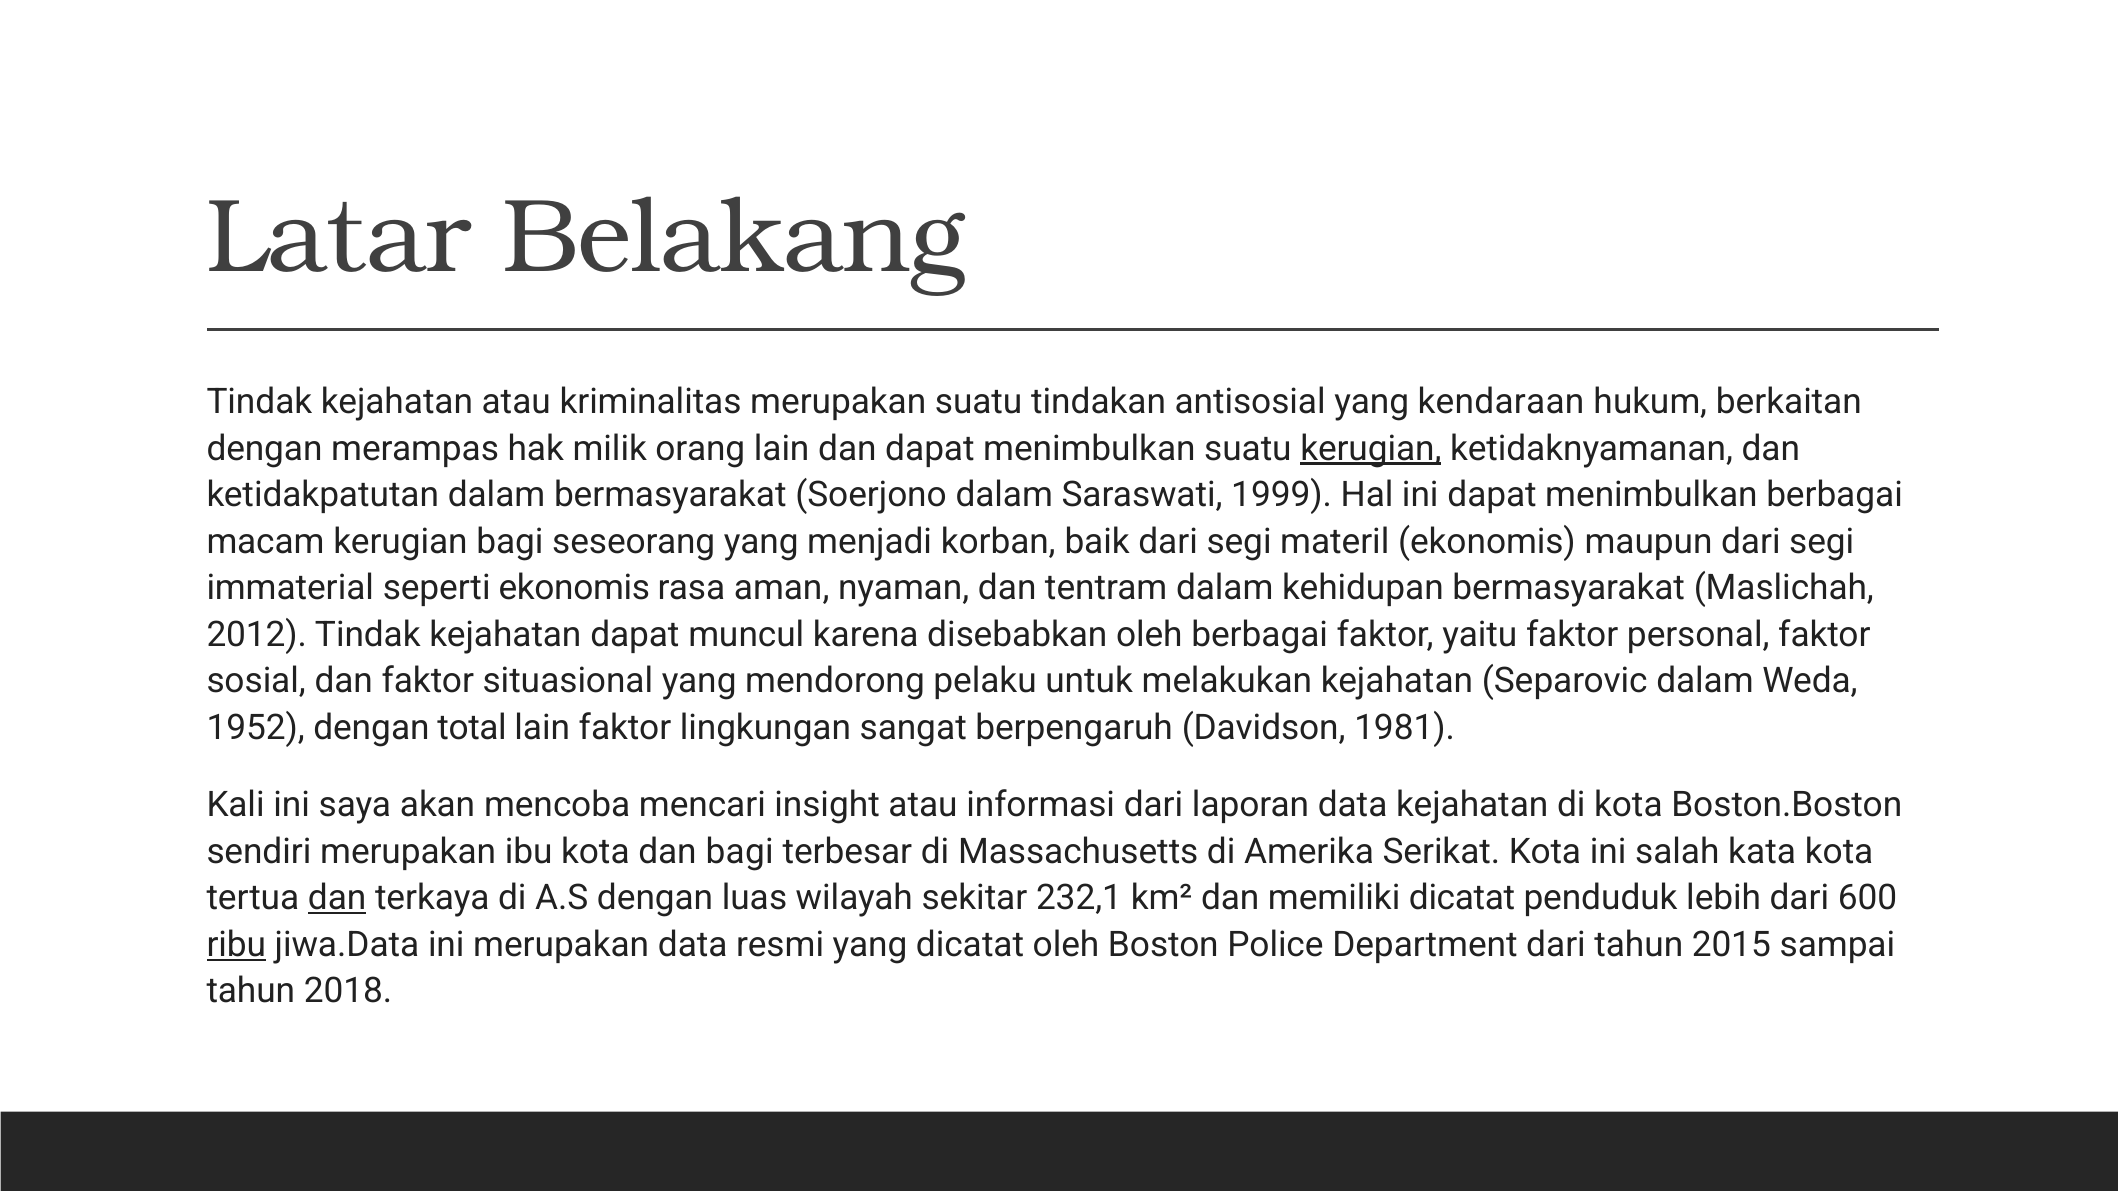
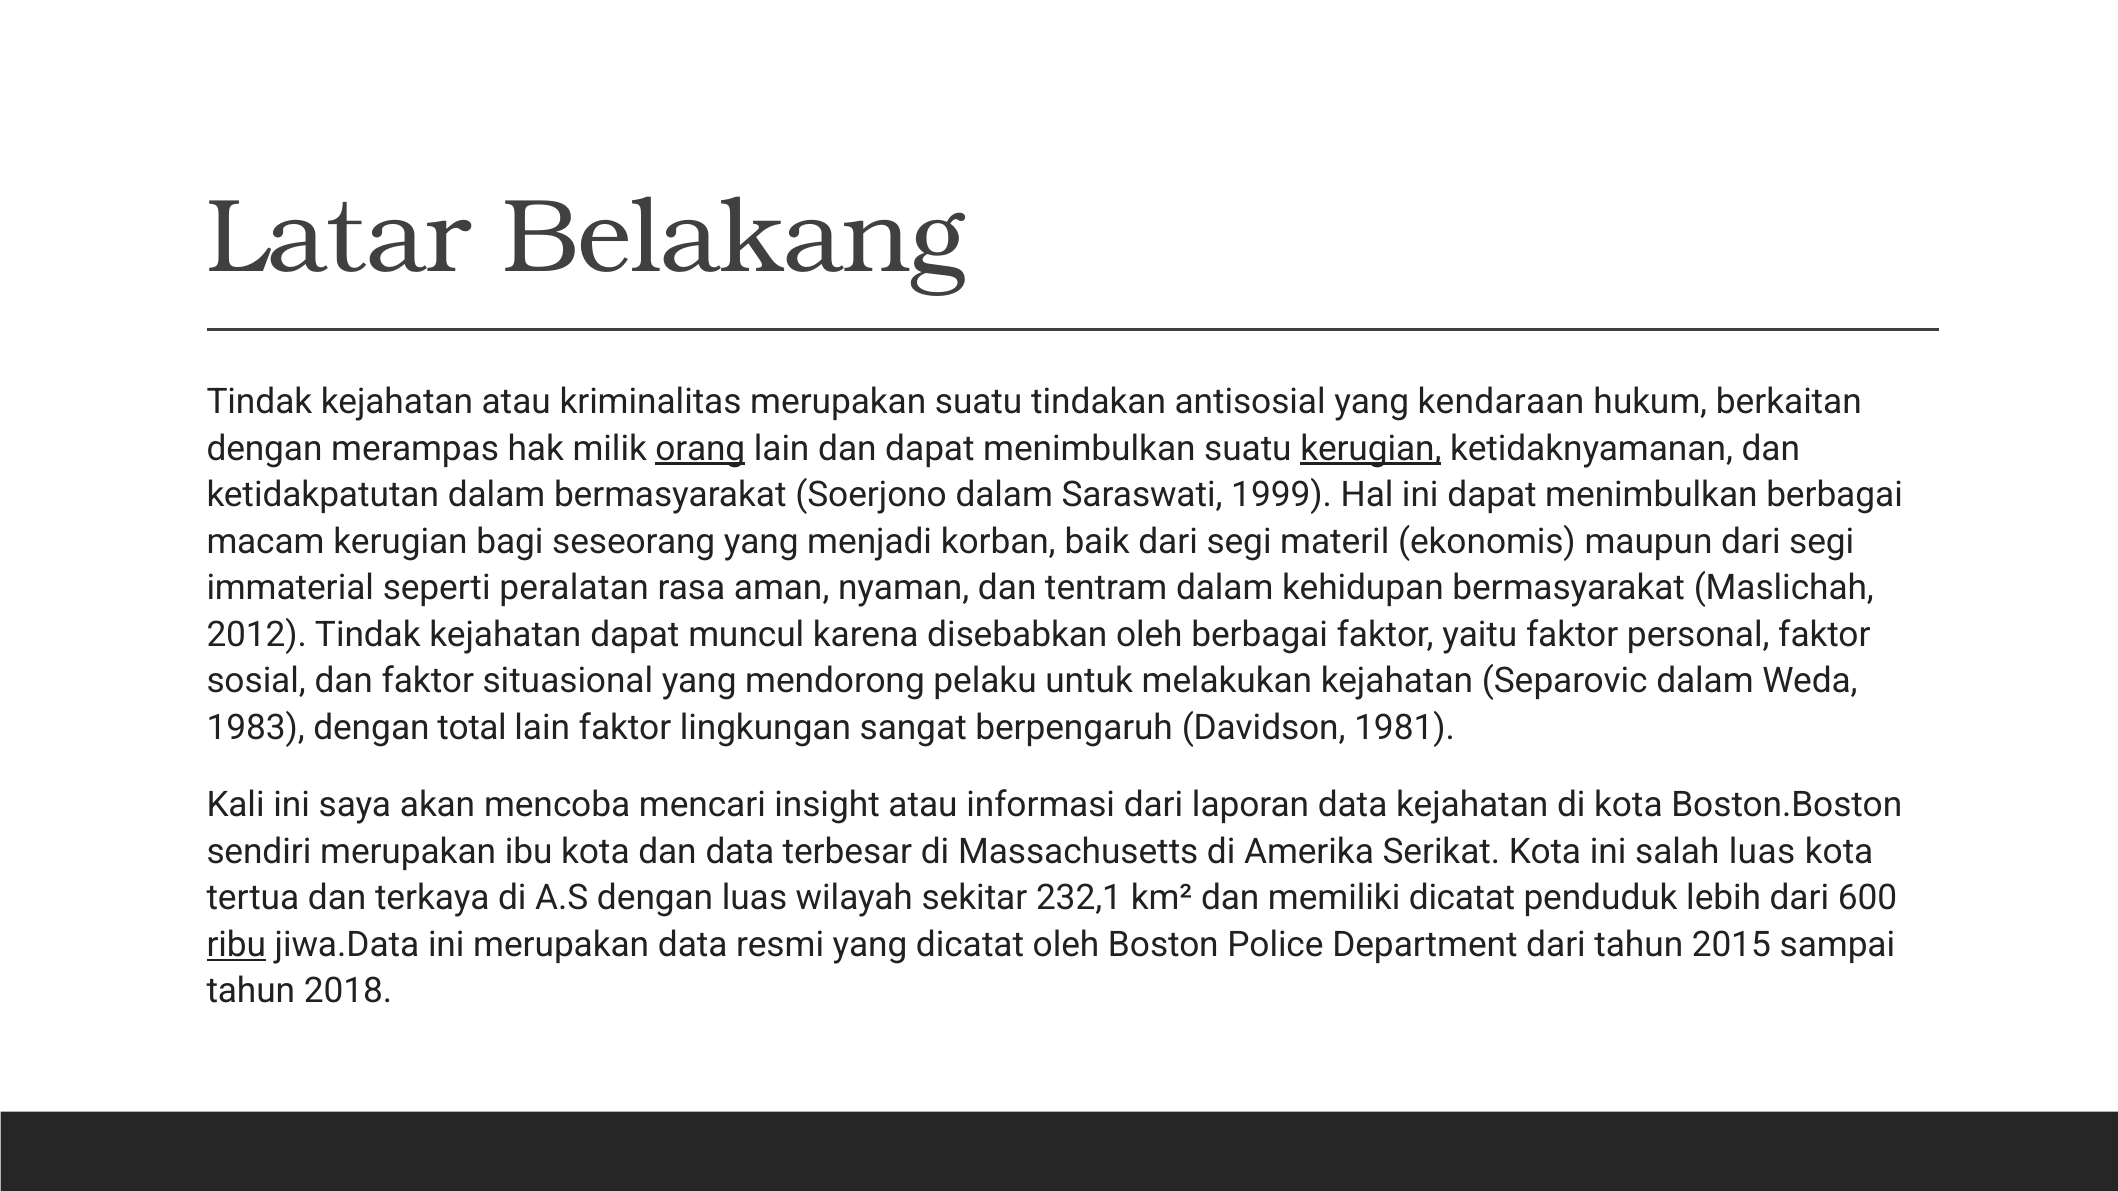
orang underline: none -> present (700, 449)
seperti ekonomis: ekonomis -> peralatan (574, 588)
1952: 1952 -> 1983 (256, 728)
dan bagi: bagi -> data (740, 852)
salah kata: kata -> luas (1762, 852)
dan underline: present -> none (337, 898)
